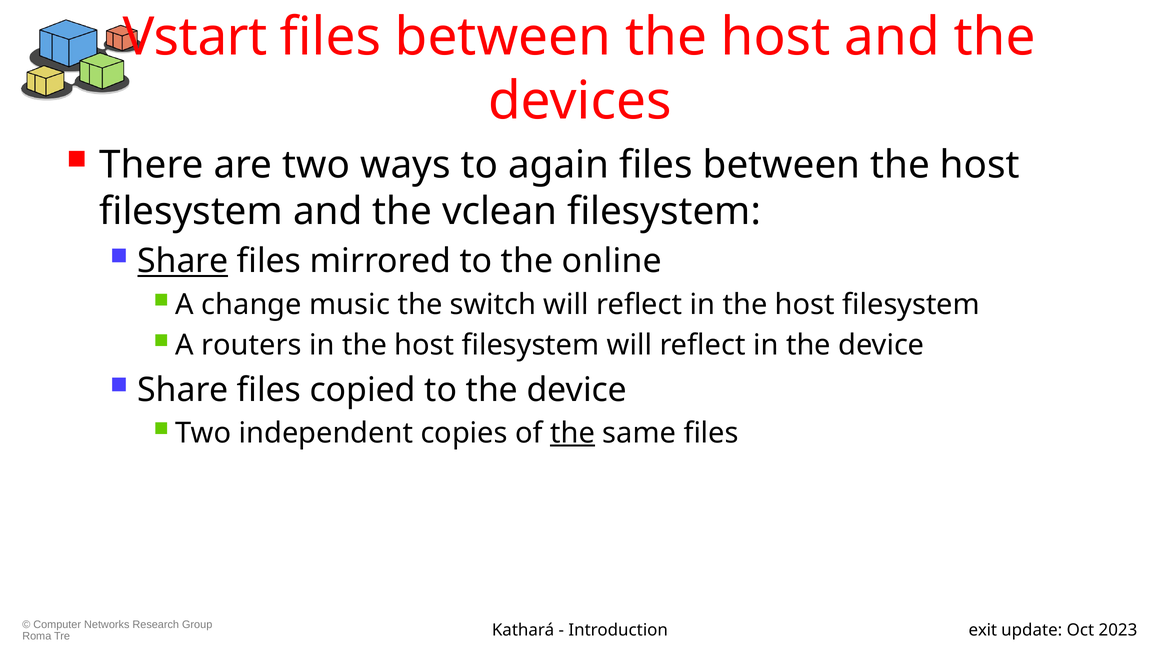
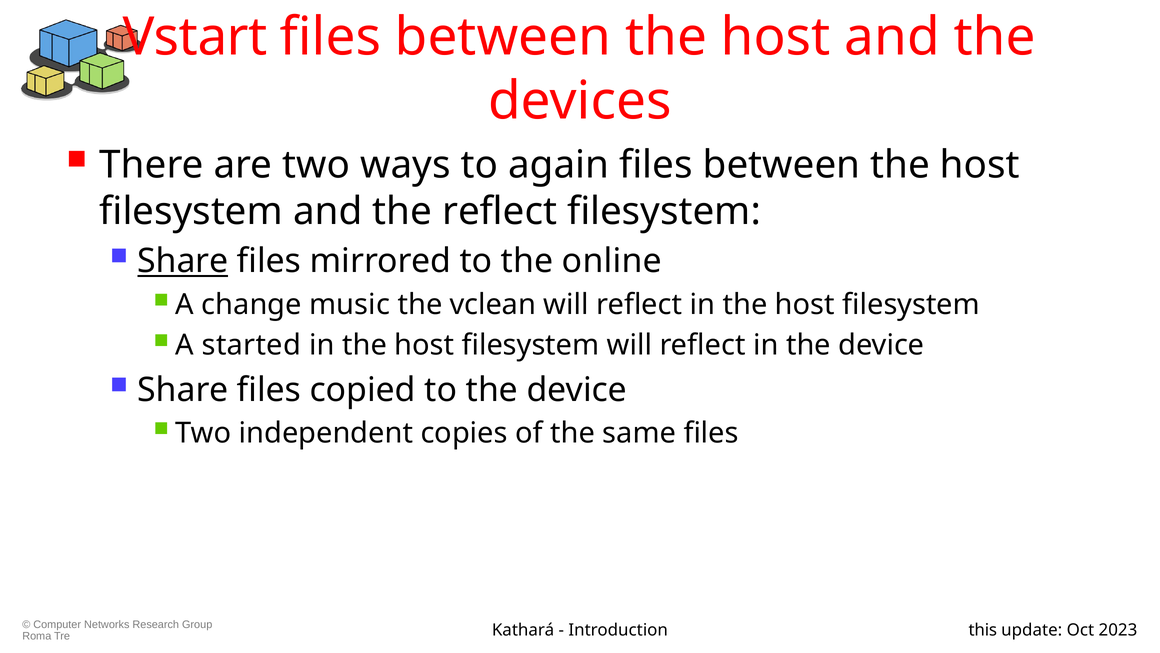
the vclean: vclean -> reflect (500, 211)
switch: switch -> vclean (493, 304)
routers: routers -> started (251, 345)
the underline: present -> none (573, 433)
exit: exit -> this (983, 630)
